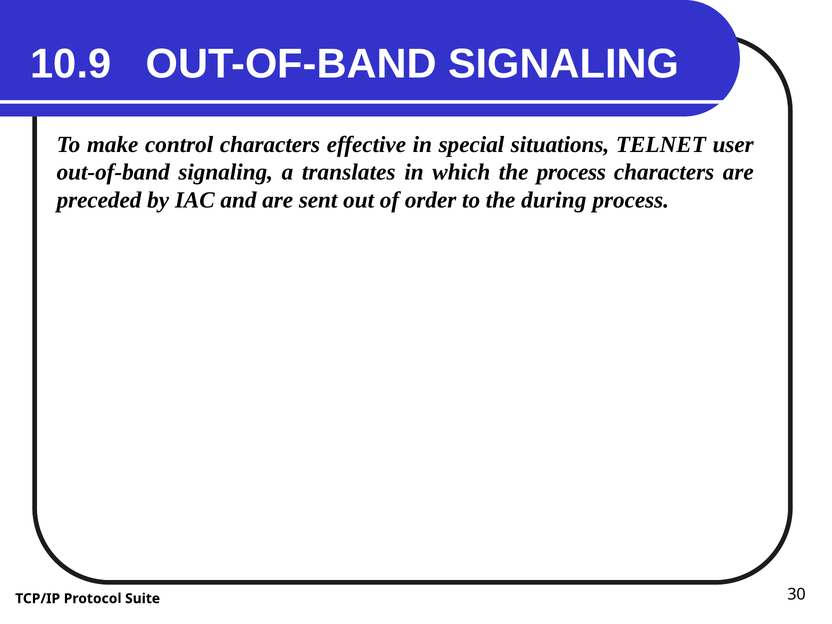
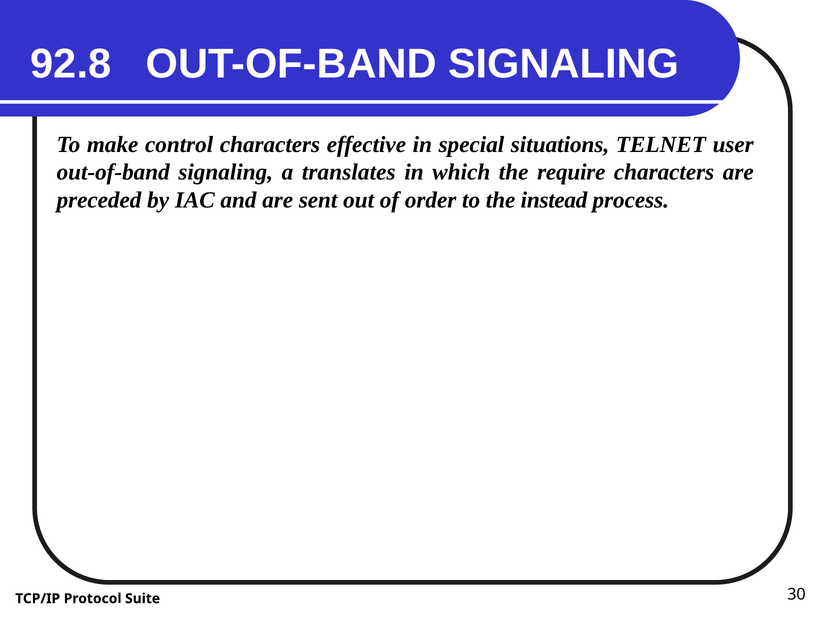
10.9: 10.9 -> 92.8 (71, 64)
the process: process -> require (571, 172)
during: during -> instead (554, 200)
